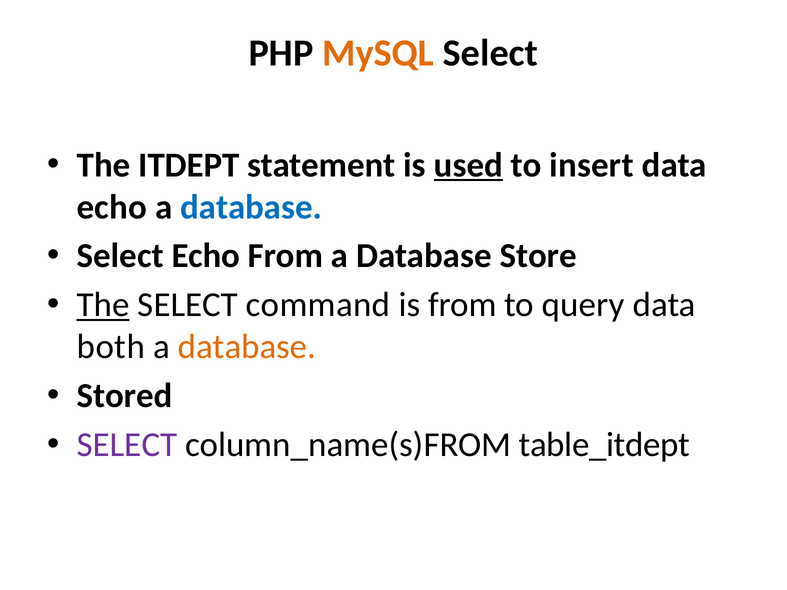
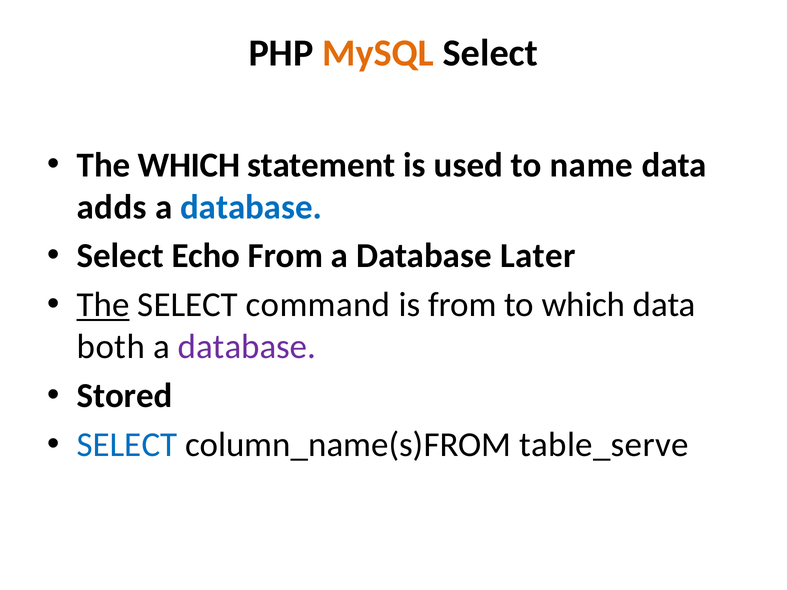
The ITDEPT: ITDEPT -> WHICH (189, 165)
used underline: present -> none (468, 165)
insert: insert -> name (591, 165)
echo: echo -> adds (112, 207)
Store: Store -> Later (538, 256)
to query: query -> which (583, 305)
database colour: orange -> purple (247, 347)
SELECT colour: purple -> blue (127, 445)
table_itdept: table_itdept -> table_serve (604, 445)
